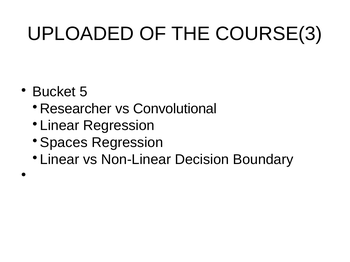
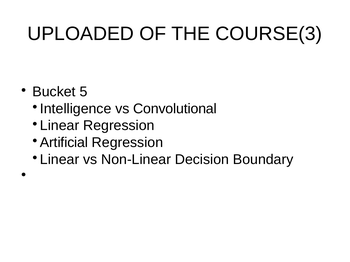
Researcher: Researcher -> Intelligence (76, 109)
Spaces: Spaces -> Artificial (64, 143)
